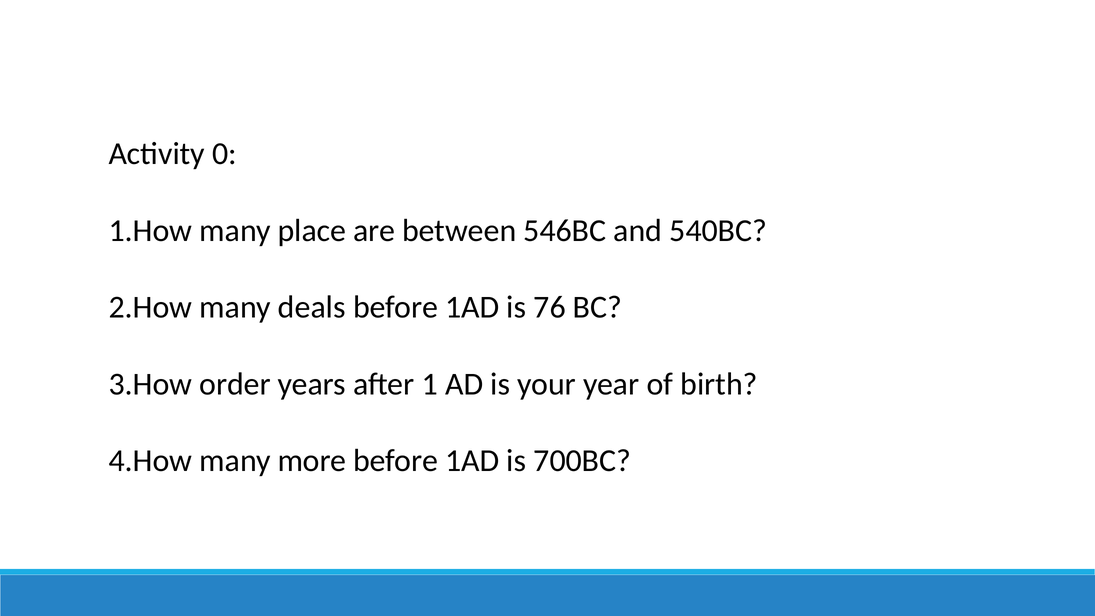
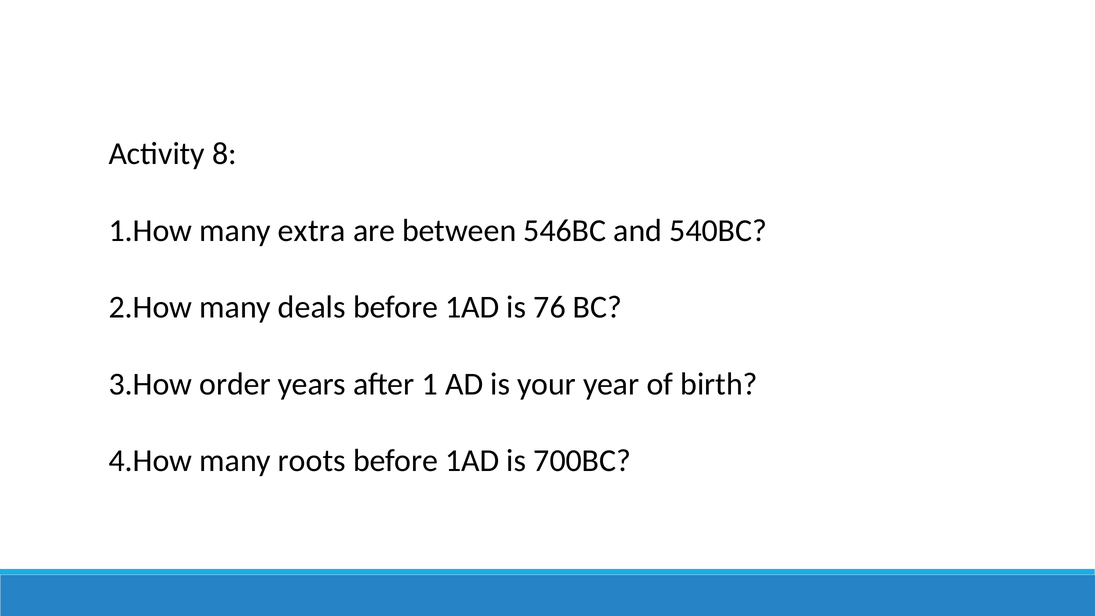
0: 0 -> 8 (225, 154)
place: place -> extra (312, 231)
more: more -> roots (312, 461)
